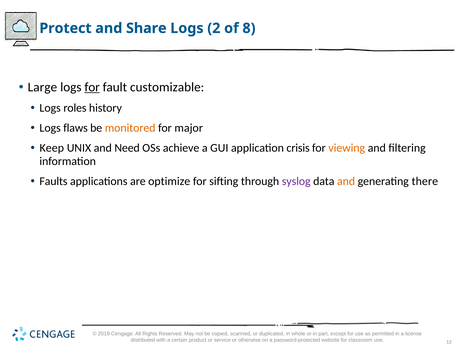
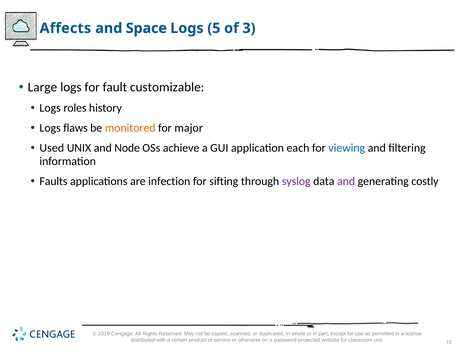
Protect: Protect -> Affects (65, 28)
Share: Share -> Space (146, 28)
2: 2 -> 5 (214, 28)
8: 8 -> 3 (249, 28)
for underline: present -> none (92, 87)
Keep: Keep -> Used (52, 148)
Need: Need -> Node (127, 148)
crisis: crisis -> each (298, 148)
viewing colour: orange -> blue (347, 148)
optimize: optimize -> infection (169, 181)
and colour: orange -> purple (346, 181)
there: there -> costly (425, 181)
